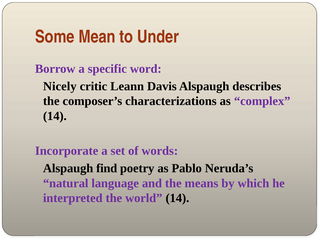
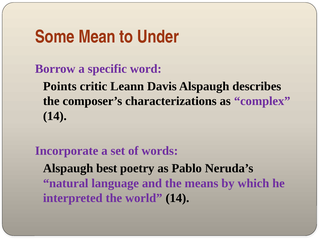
Nicely: Nicely -> Points (60, 86)
find: find -> best (107, 168)
